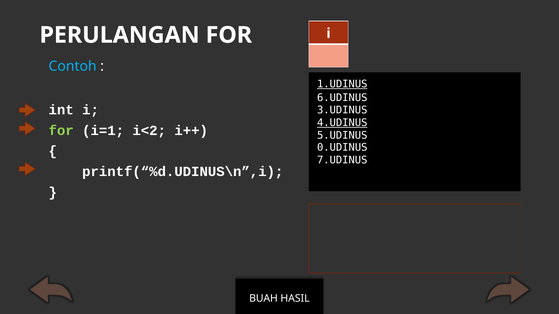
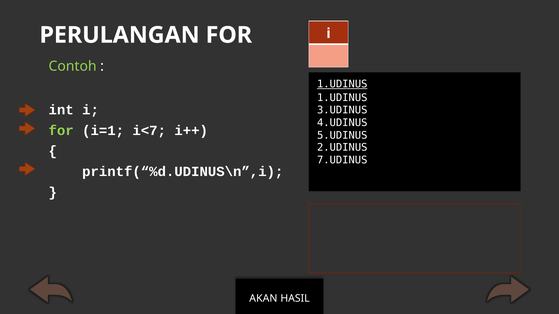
Contoh colour: light blue -> light green (73, 66)
6.UDINUS: 6.UDINUS -> 1.UDINUS (342, 98)
4.UDINUS underline: present -> none (342, 123)
i<2: i<2 -> i<7 (149, 131)
0.UDINUS: 0.UDINUS -> 2.UDINUS (342, 148)
BUAH: BUAH -> AKAN (263, 299)
